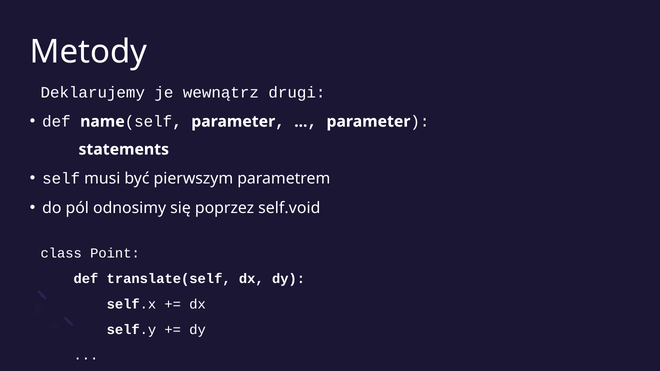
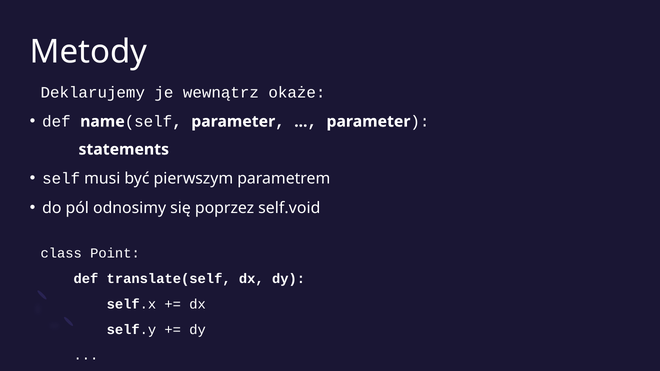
drugi: drugi -> okaże (297, 93)
